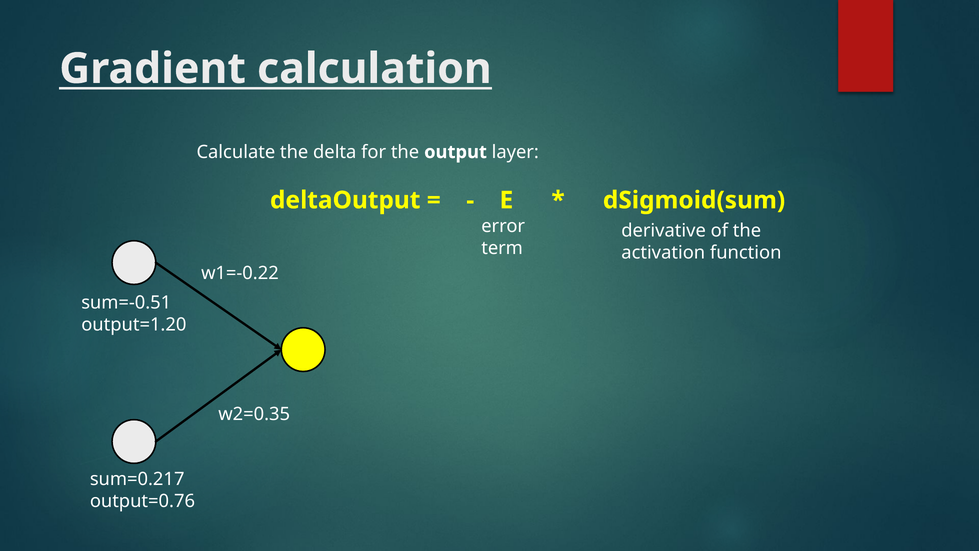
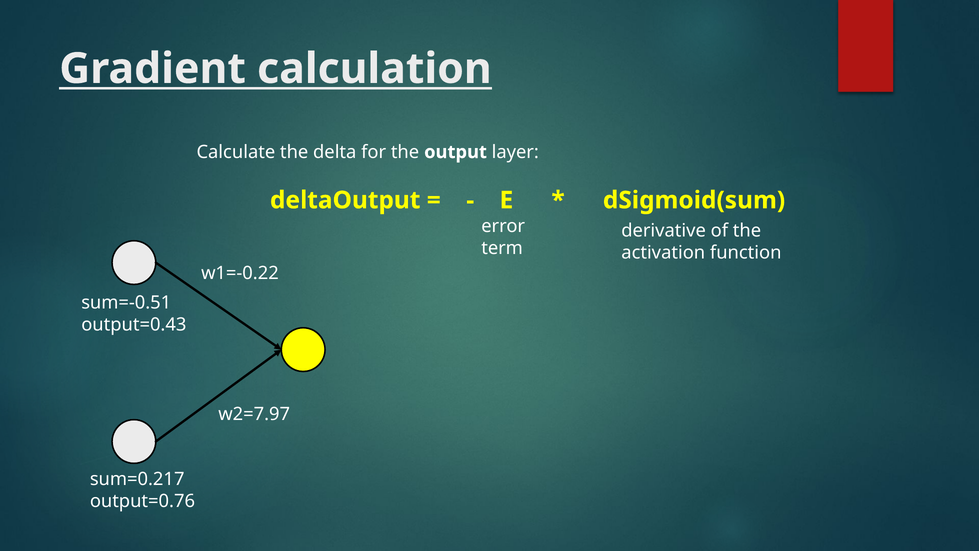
output=1.20: output=1.20 -> output=0.43 (134, 325)
w2=0.35: w2=0.35 -> w2=7.97 (254, 414)
